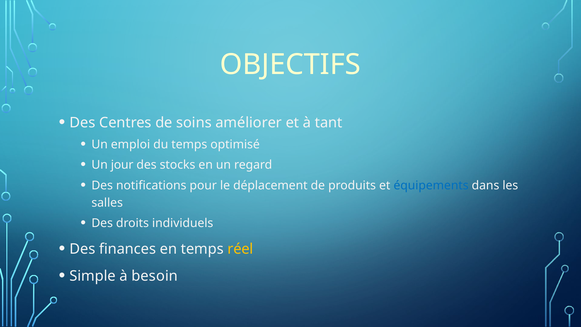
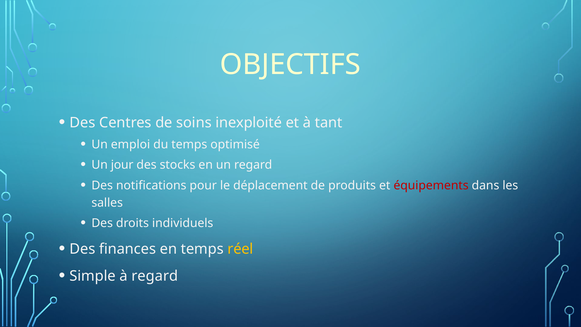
améliorer: améliorer -> inexploité (249, 123)
équipements colour: blue -> red (431, 185)
à besoin: besoin -> regard (155, 276)
